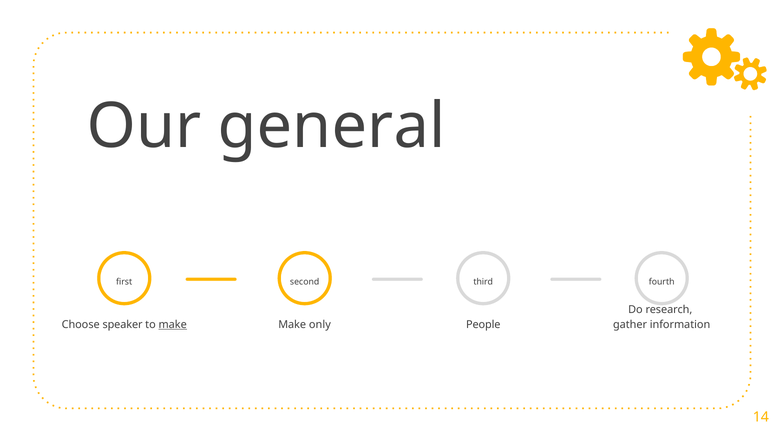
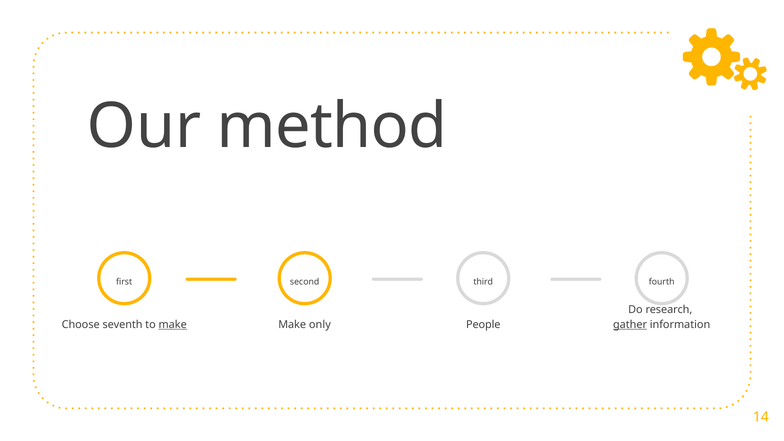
general: general -> method (332, 127)
speaker: speaker -> seventh (123, 325)
gather underline: none -> present (630, 325)
